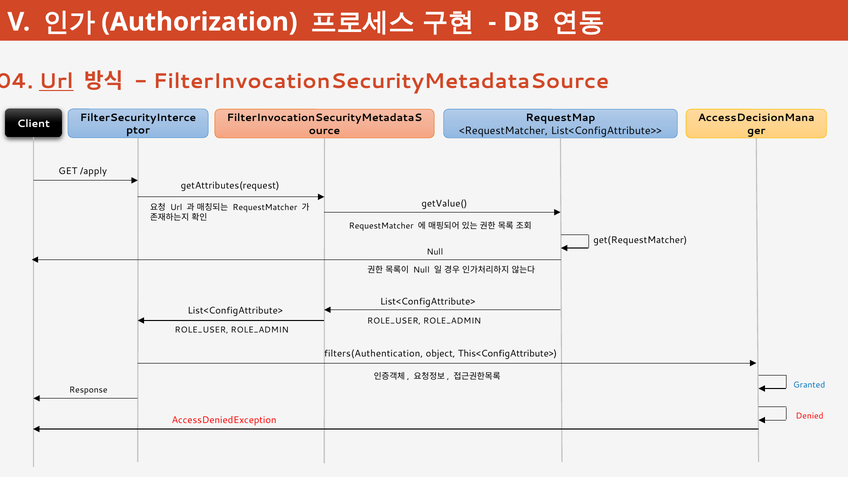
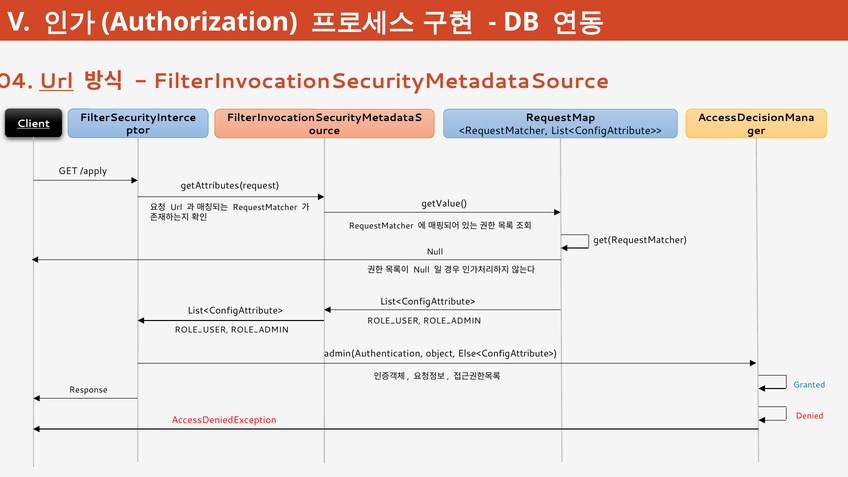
Client underline: none -> present (33, 124)
filters(Authentication: filters(Authentication -> admin(Authentication (374, 354)
This<ConfigAttribute>: This<ConfigAttribute> -> Else<ConfigAttribute> (508, 354)
